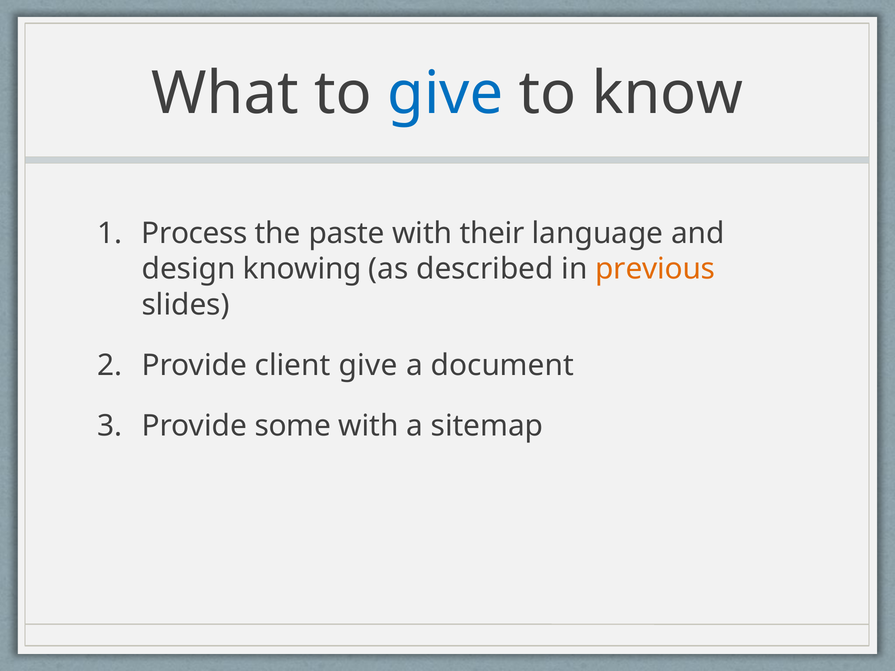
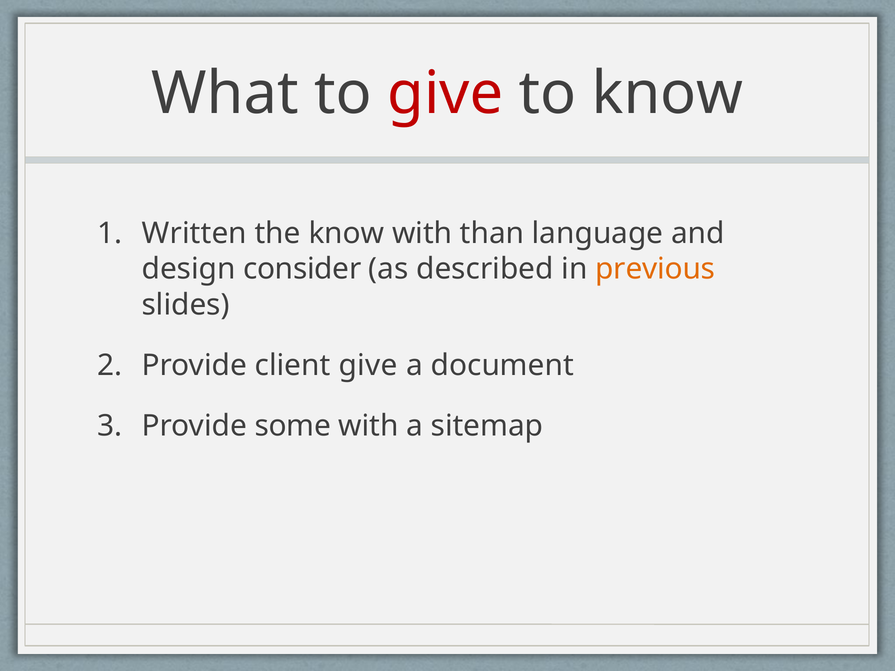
give colour: blue -> red (445, 94)
Process: Process -> Written (194, 233)
the paste: paste -> know (346, 233)
their: their -> than (492, 233)
knowing: knowing -> consider (302, 269)
